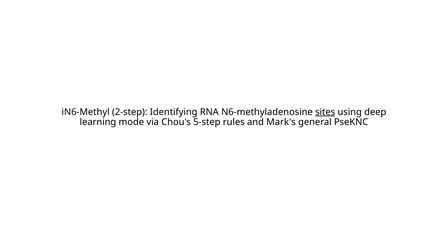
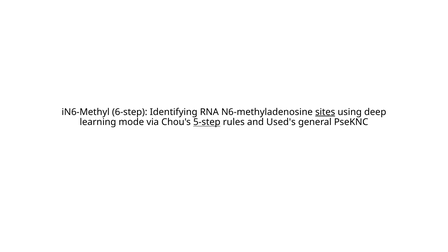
2-step: 2-step -> 6-step (130, 112)
5-step underline: none -> present (207, 122)
Mark's: Mark's -> Used's (281, 122)
